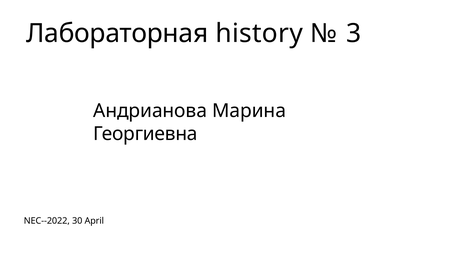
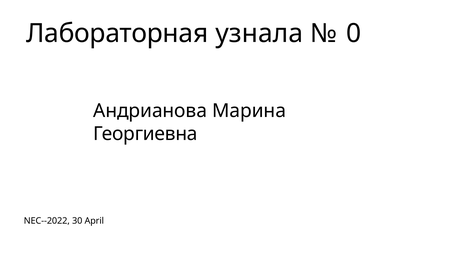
history: history -> узнала (259, 33)
3: 3 -> 0 (354, 33)
